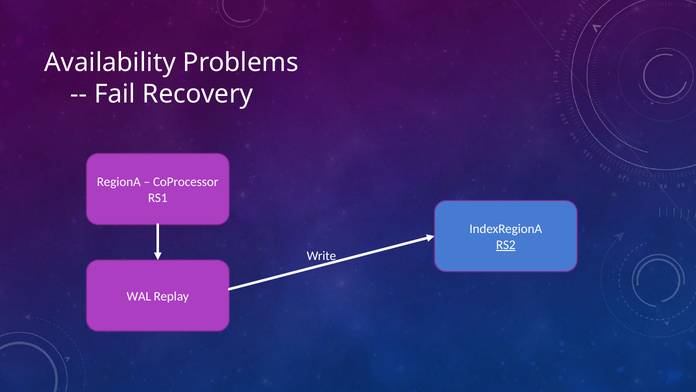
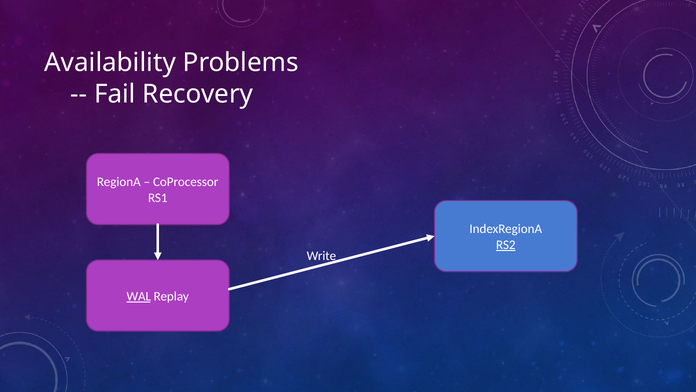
WAL underline: none -> present (139, 296)
